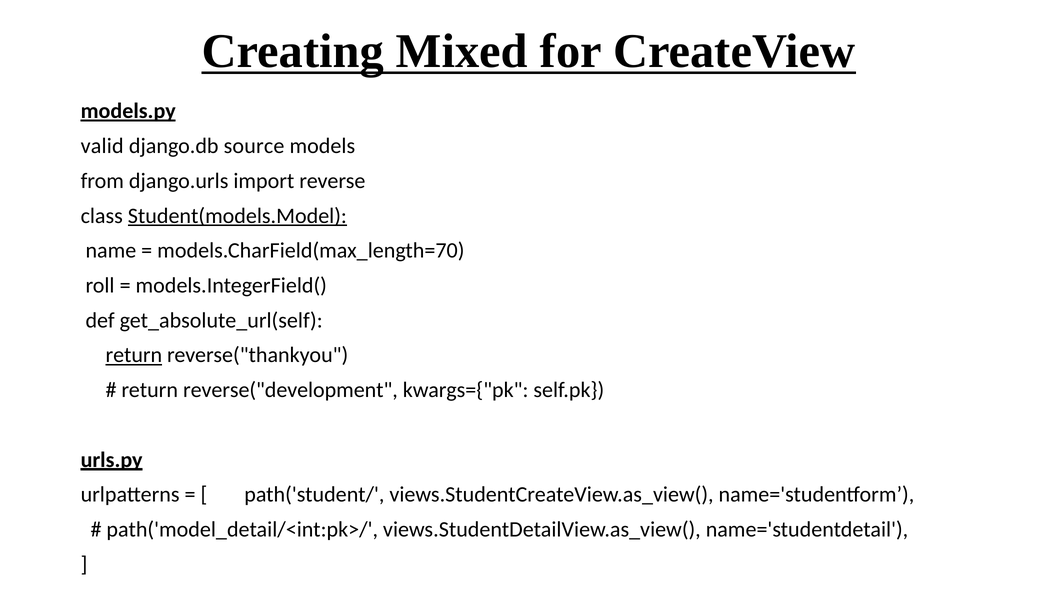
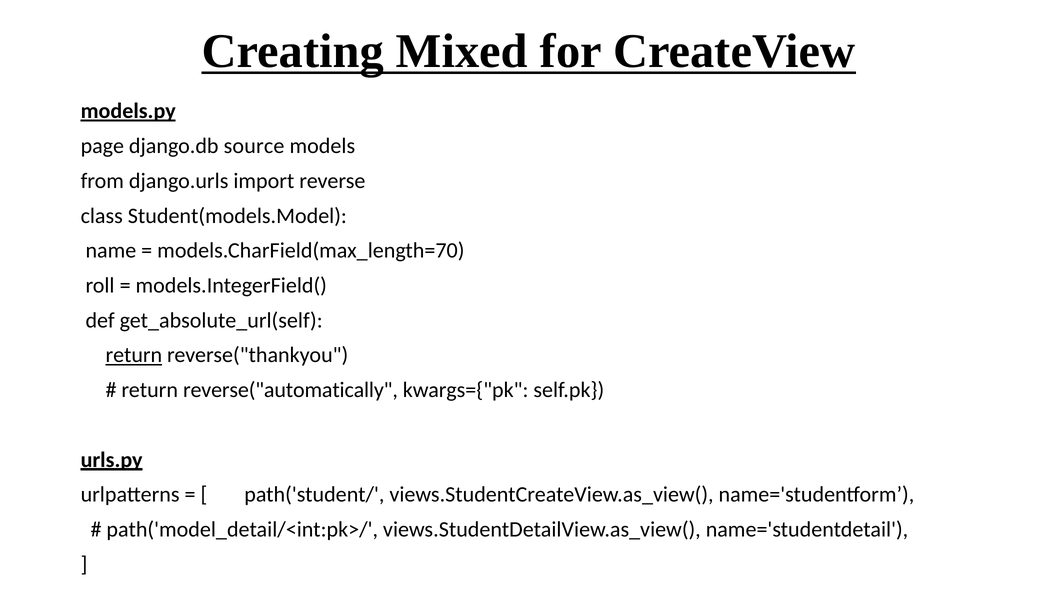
valid: valid -> page (102, 146)
Student(models.Model underline: present -> none (237, 216)
reverse("development: reverse("development -> reverse("automatically (290, 390)
